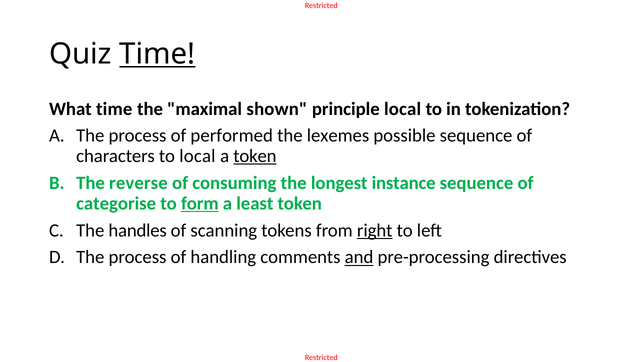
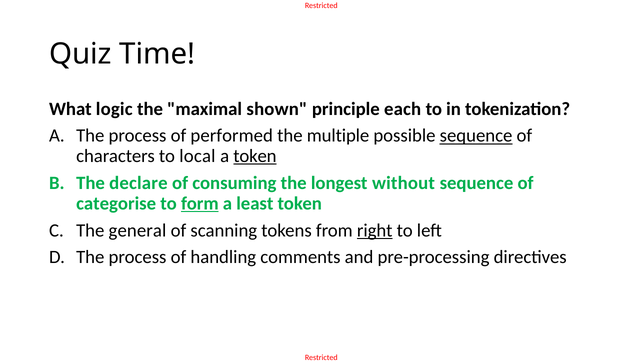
Time underline: present -> none (157, 54)
What time: time -> logic (114, 109)
principle local: local -> each (403, 109)
lexemes: lexemes -> multiple (338, 136)
sequence underline: none -> present (476, 136)
reverse: reverse -> declare (138, 183)
instance: instance -> without (403, 183)
handles: handles -> general (137, 230)
and underline: present -> none (359, 257)
